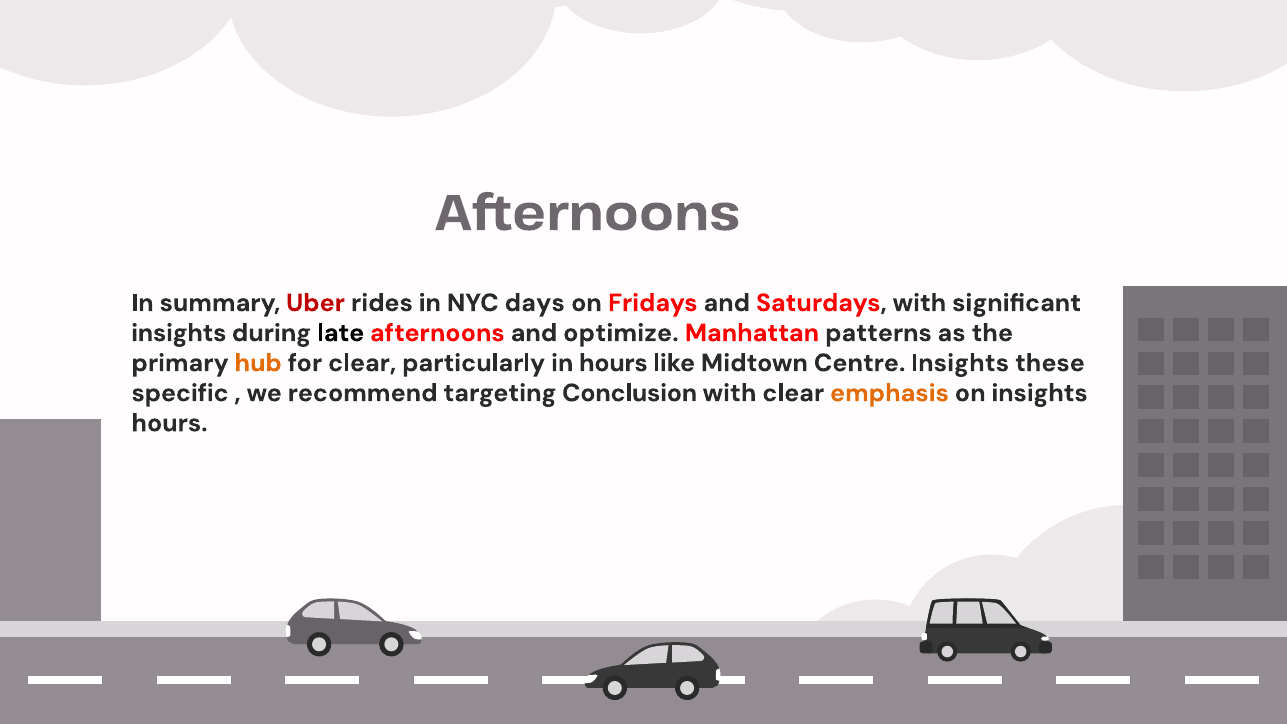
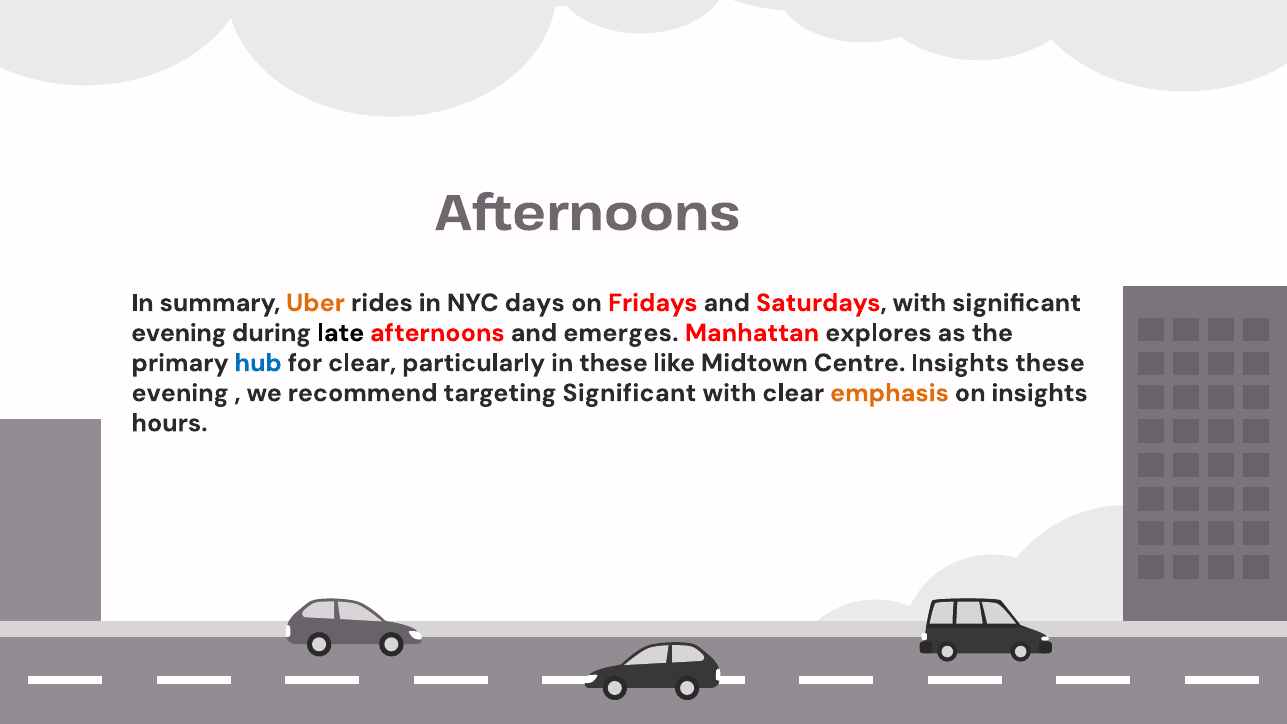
Uber colour: red -> orange (316, 303)
insights: insights -> evening (179, 333)
optimize: optimize -> emerges (621, 333)
patterns: patterns -> explores (878, 333)
hub colour: orange -> blue (258, 363)
in hours: hours -> these (613, 363)
specific: specific -> evening (180, 393)
targeting Conclusion: Conclusion -> Significant (629, 393)
